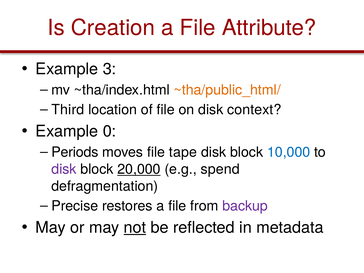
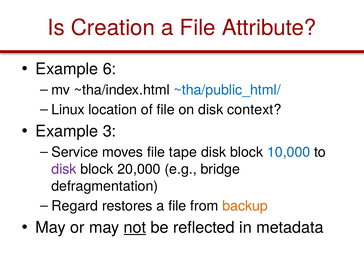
3: 3 -> 6 (109, 69)
~tha/public_html/ colour: orange -> blue (227, 90)
Third: Third -> Linux (68, 110)
0: 0 -> 3 (109, 131)
Periods: Periods -> Service (75, 152)
20,000 underline: present -> none (139, 169)
spend: spend -> bridge (220, 169)
Precise: Precise -> Regard (75, 206)
backup colour: purple -> orange (245, 206)
